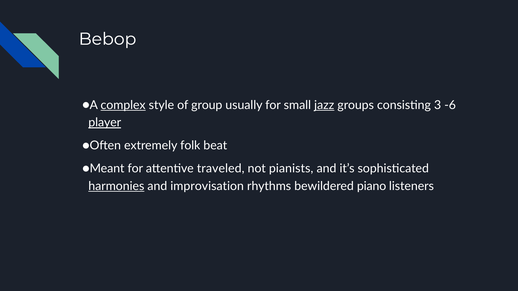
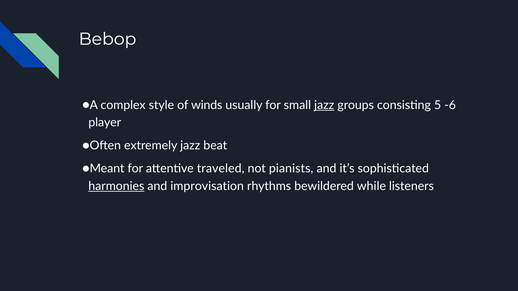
complex underline: present -> none (123, 105)
group: group -> winds (207, 105)
3: 3 -> 5 (438, 105)
player underline: present -> none (105, 123)
extremely folk: folk -> jazz (190, 146)
piano: piano -> while (371, 186)
